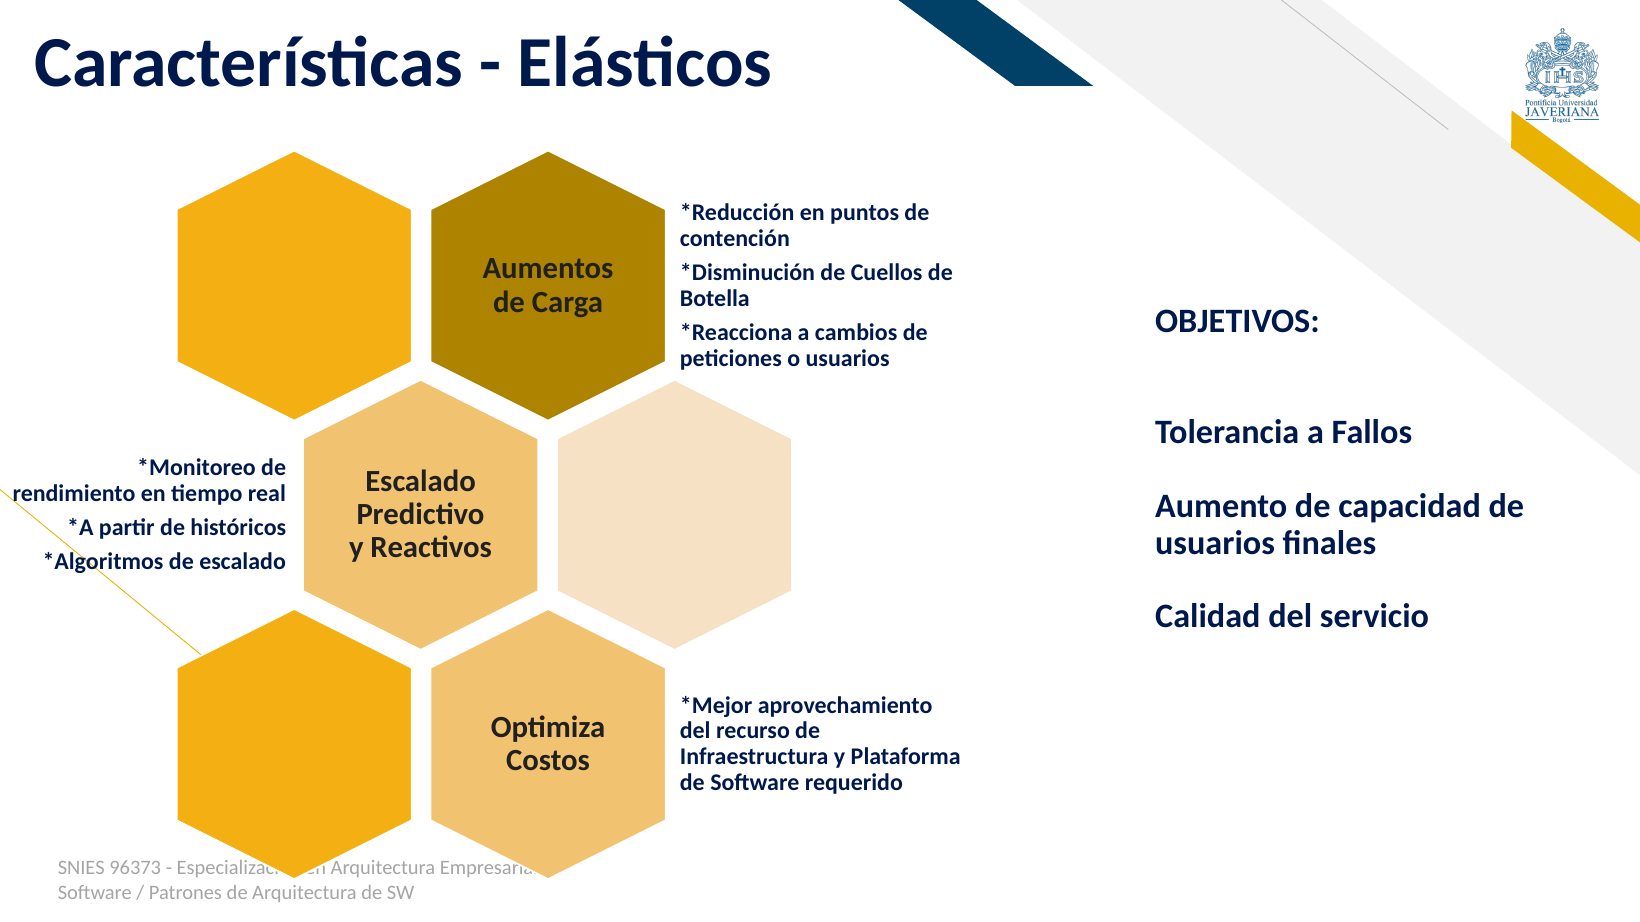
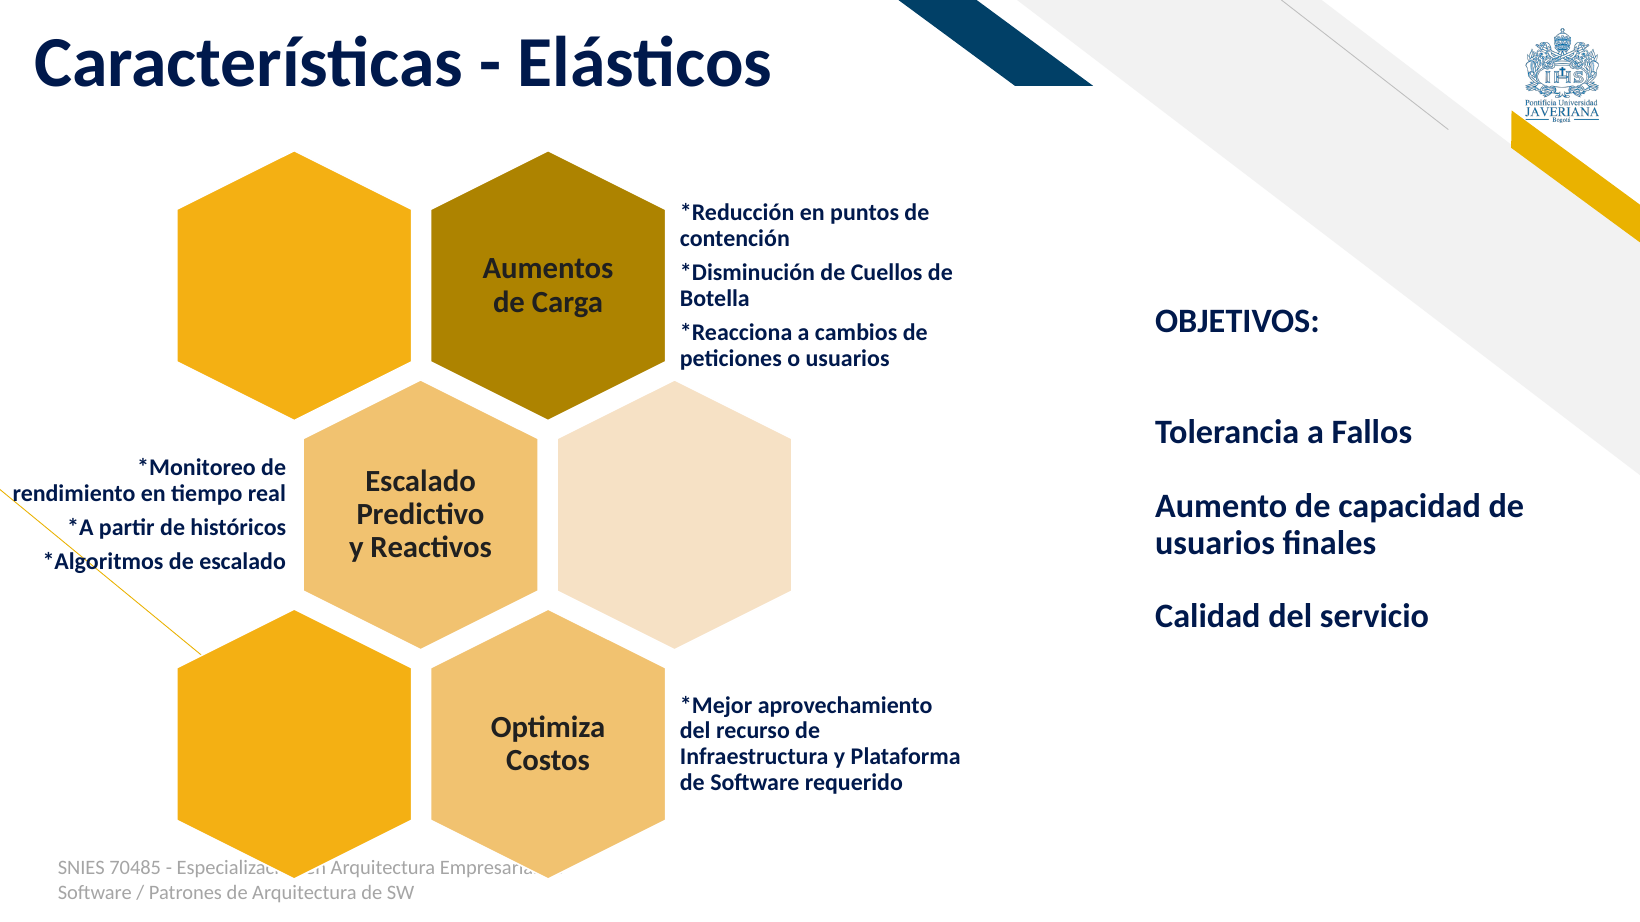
96373: 96373 -> 70485 (135, 869)
